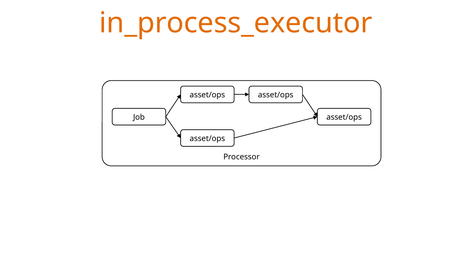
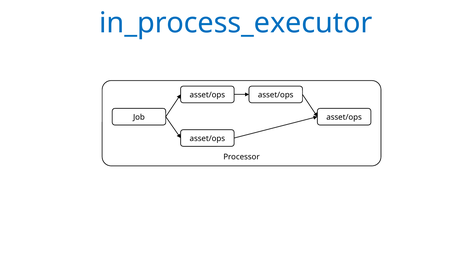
in_process_executor colour: orange -> blue (236, 23)
